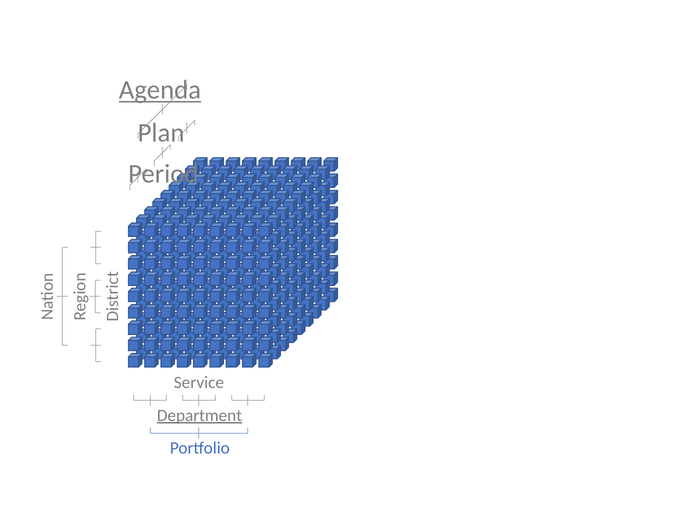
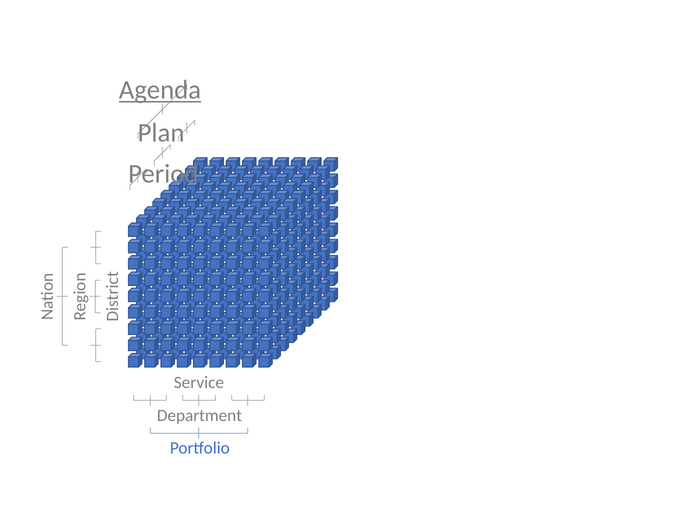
Department underline: present -> none (199, 415)
